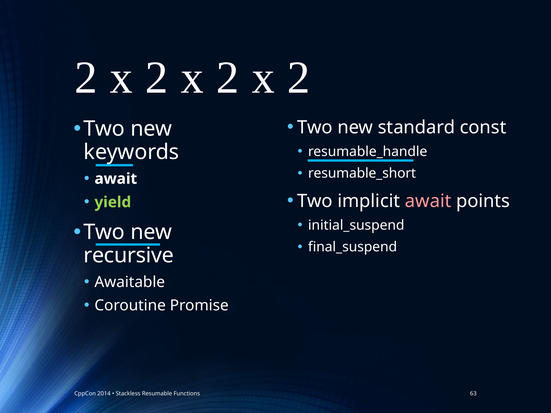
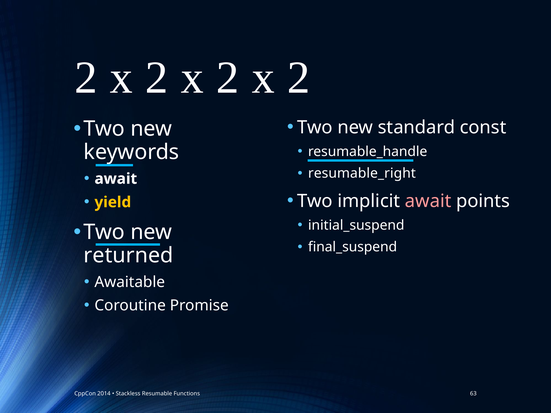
resumable_short: resumable_short -> resumable_right (362, 173)
yield colour: light green -> yellow (113, 202)
recursive: recursive -> returned (129, 255)
